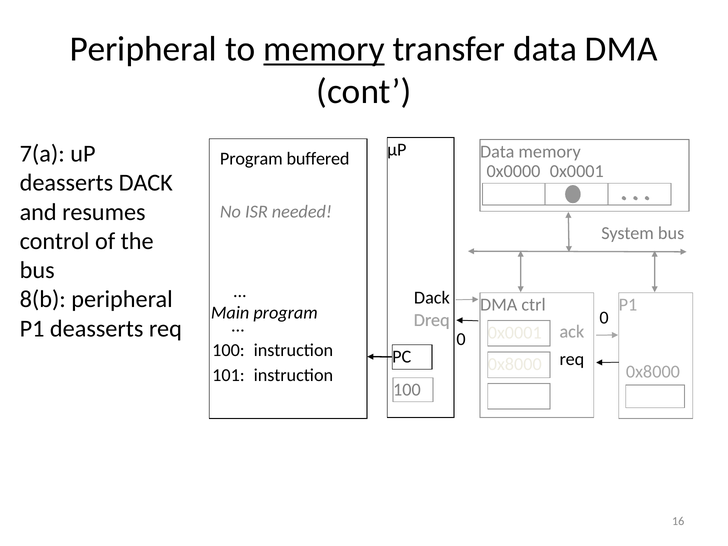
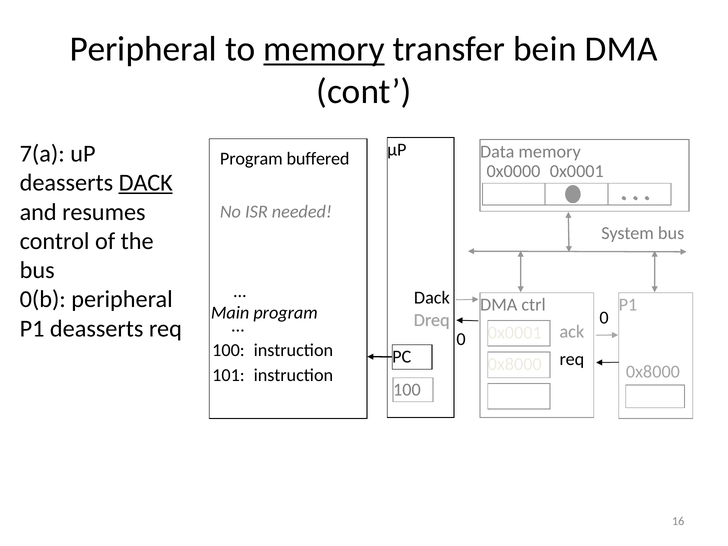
transfer data: data -> bein (545, 49)
DACK underline: none -> present (146, 183)
8(b: 8(b -> 0(b (43, 299)
